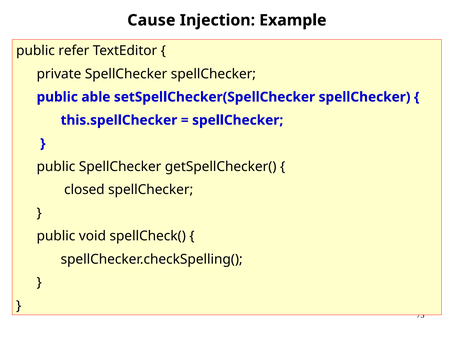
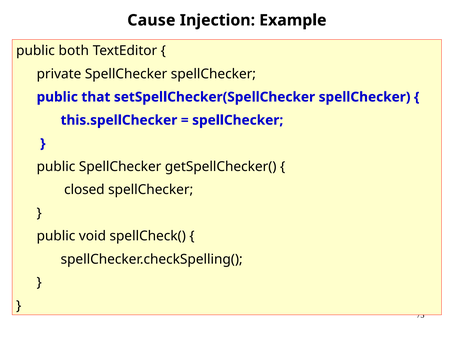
refer: refer -> both (74, 51)
able: able -> that (96, 97)
